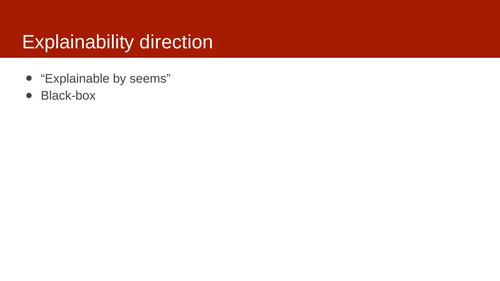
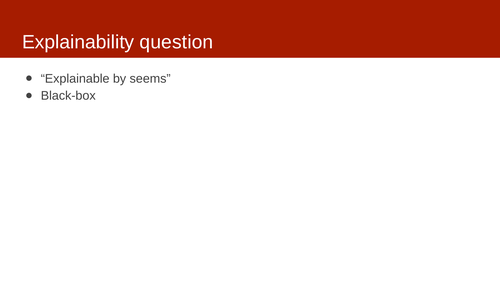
direction: direction -> question (176, 42)
